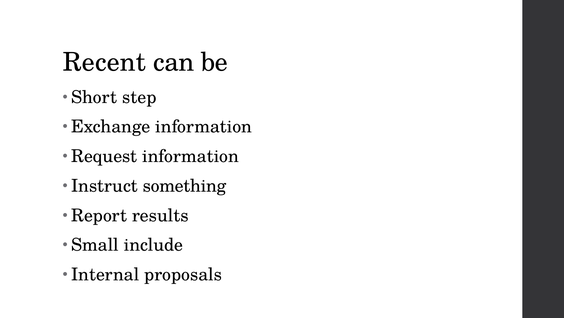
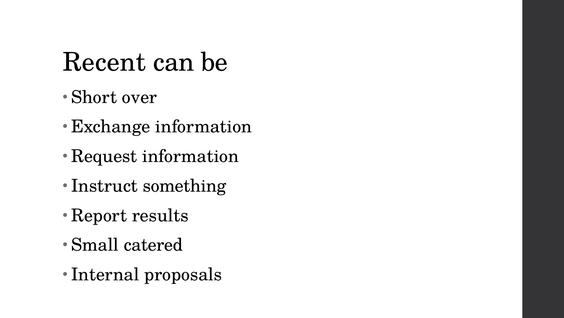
step: step -> over (140, 97)
include: include -> catered (153, 245)
